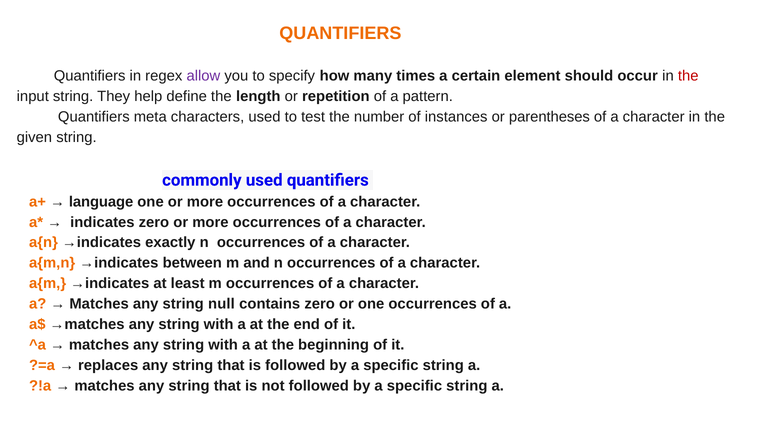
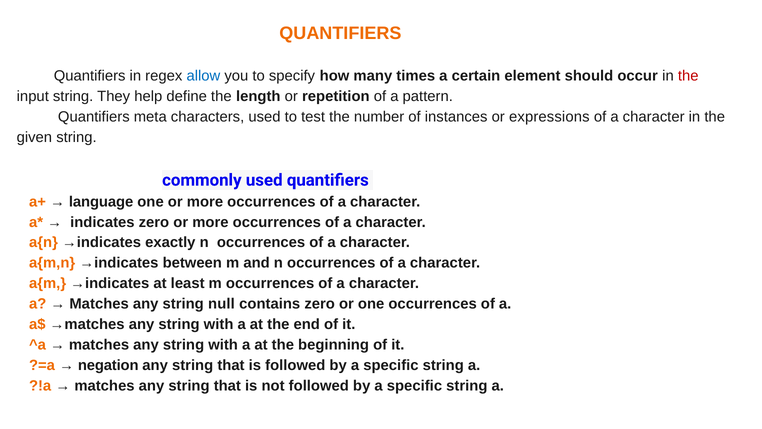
allow colour: purple -> blue (203, 76)
parentheses: parentheses -> expressions (549, 117)
replaces: replaces -> negation (108, 365)
